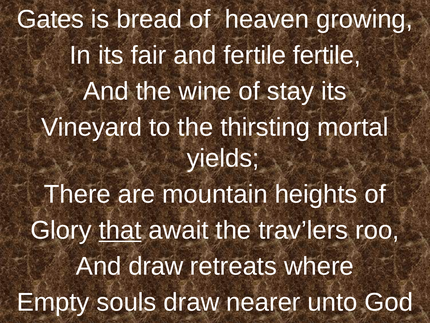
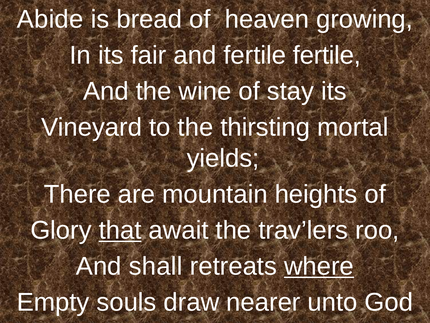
Gates: Gates -> Abide (50, 19)
And draw: draw -> shall (156, 266)
where underline: none -> present (319, 266)
